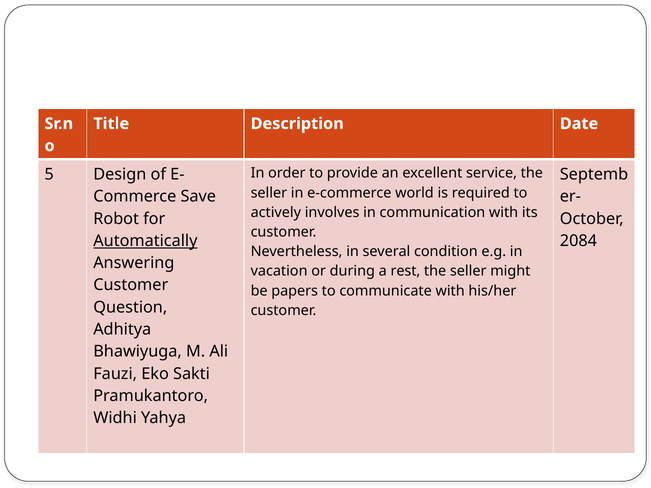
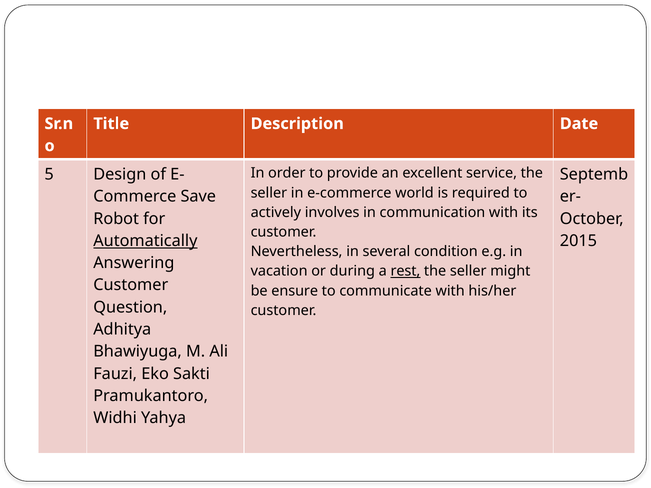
2084: 2084 -> 2015 (578, 241)
rest underline: none -> present (405, 271)
papers: papers -> ensure (295, 291)
